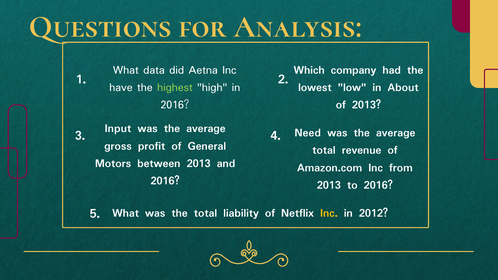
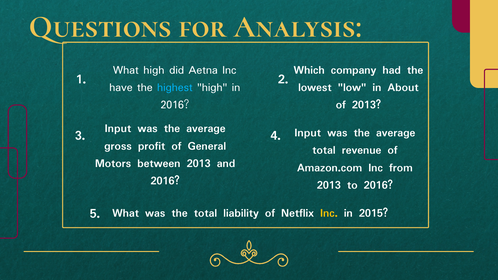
What data: data -> high (154, 70)
highest colour: light green -> light blue (175, 87)
Need: Need -> Input (308, 133)
2012: 2012 -> 2015 (374, 213)
